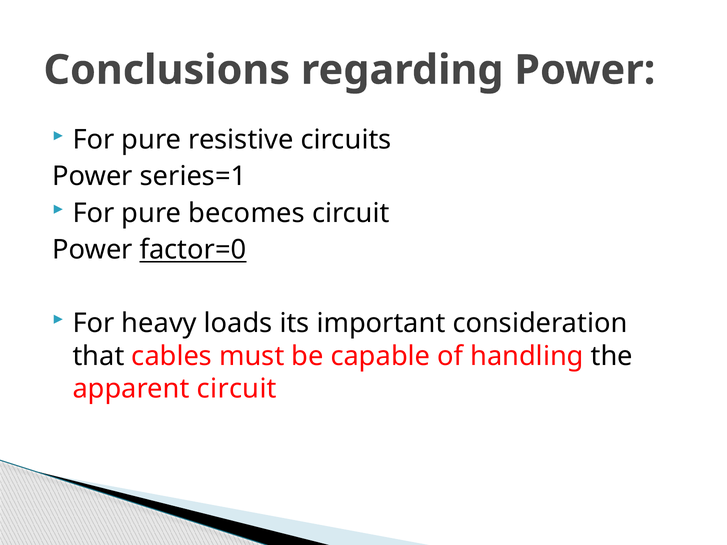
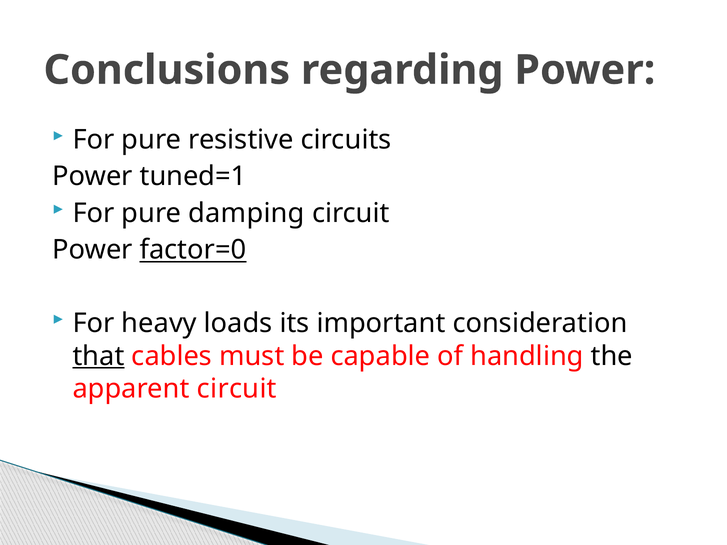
series=1: series=1 -> tuned=1 (193, 176)
becomes: becomes -> damping (247, 213)
that underline: none -> present (98, 356)
